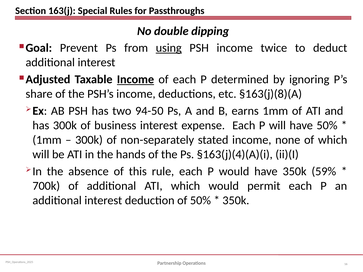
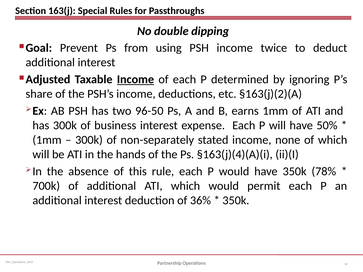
using underline: present -> none (169, 48)
§163(j)(8)(A: §163(j)(8)(A -> §163(j)(2)(A (271, 94)
94-50: 94-50 -> 96-50 (149, 111)
59%: 59% -> 78% (324, 171)
of 50%: 50% -> 36% (200, 200)
